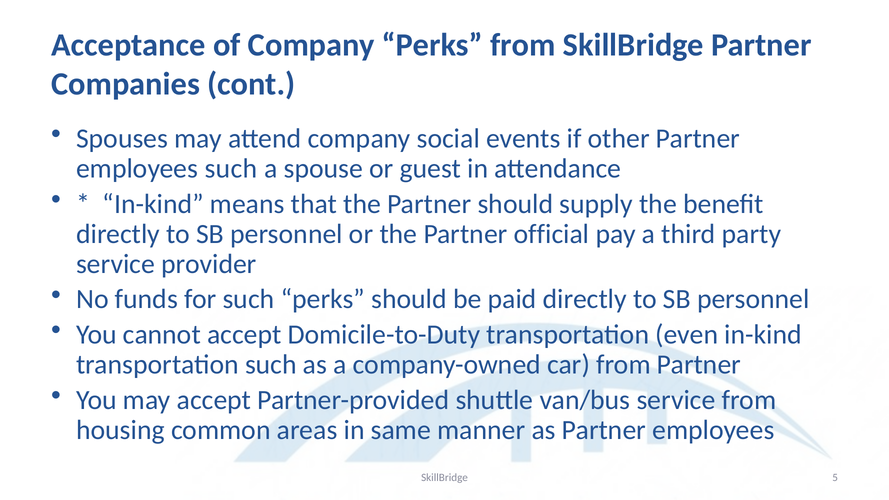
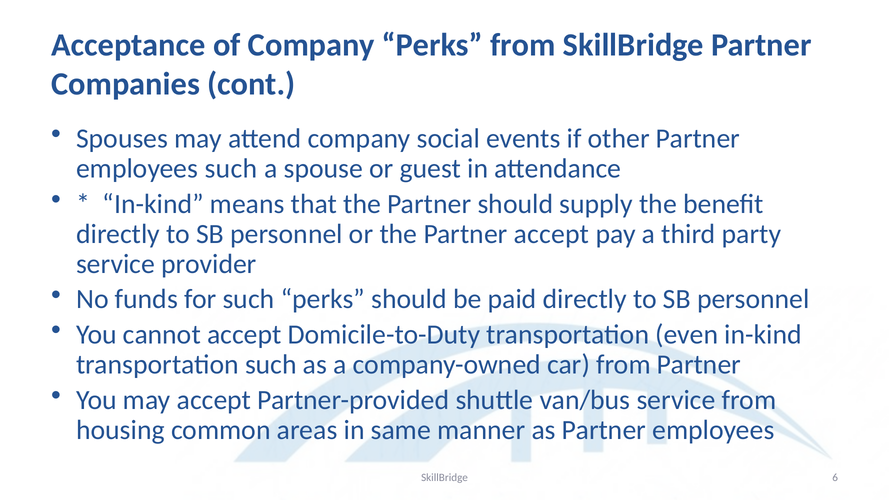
Partner official: official -> accept (552, 234)
5: 5 -> 6 (835, 477)
